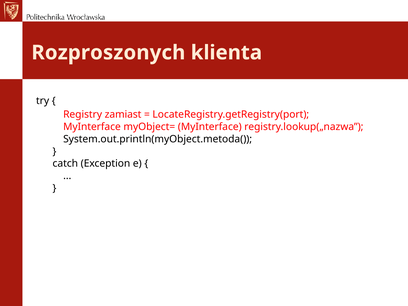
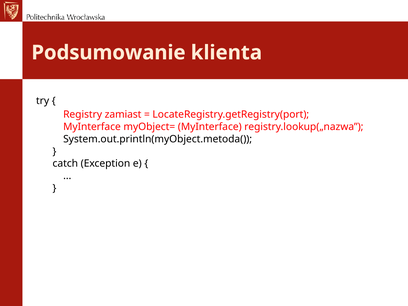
Rozproszonych: Rozproszonych -> Podsumowanie (108, 53)
